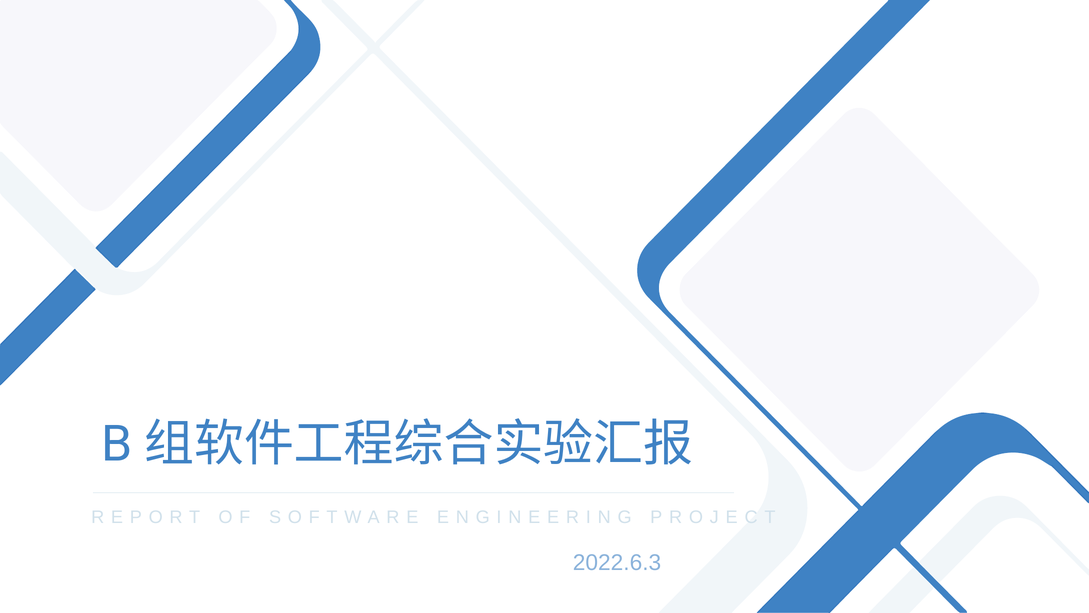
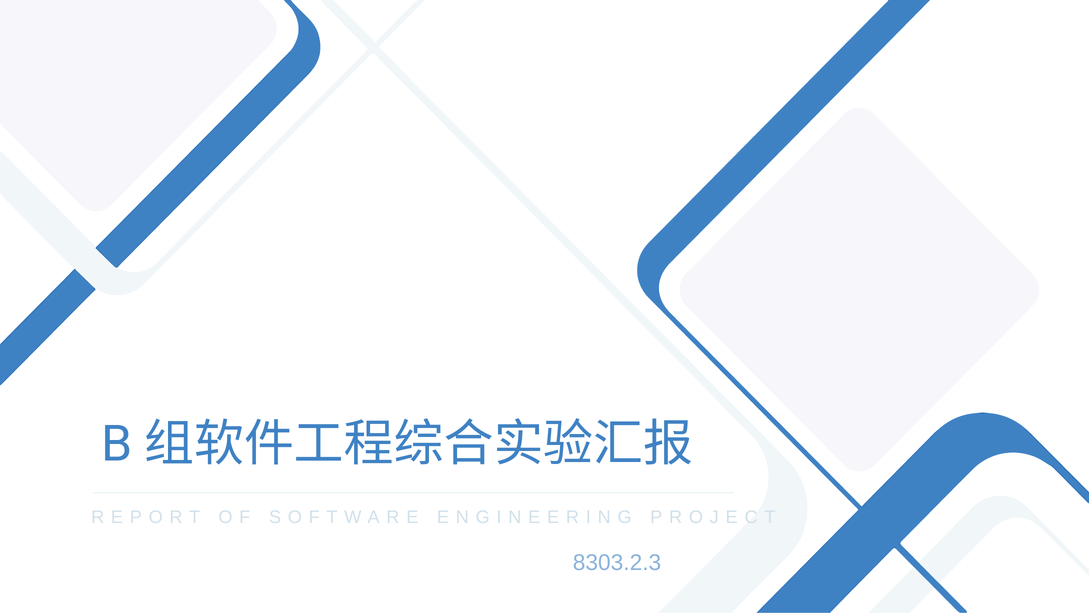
2022.6.3: 2022.6.3 -> 8303.2.3 (617, 563)
